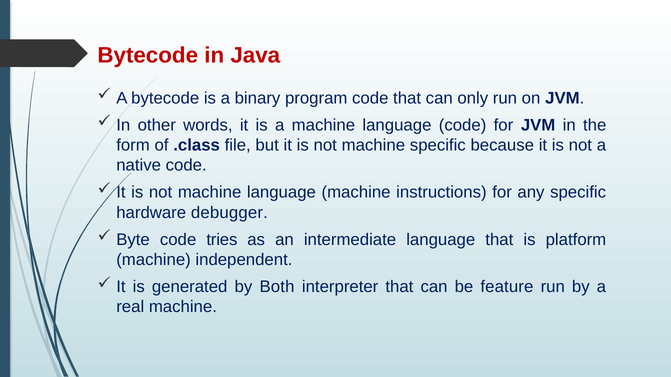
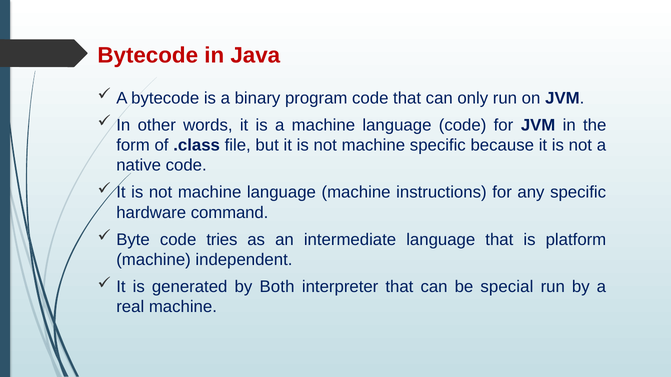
debugger: debugger -> command (230, 213)
feature: feature -> special (507, 287)
